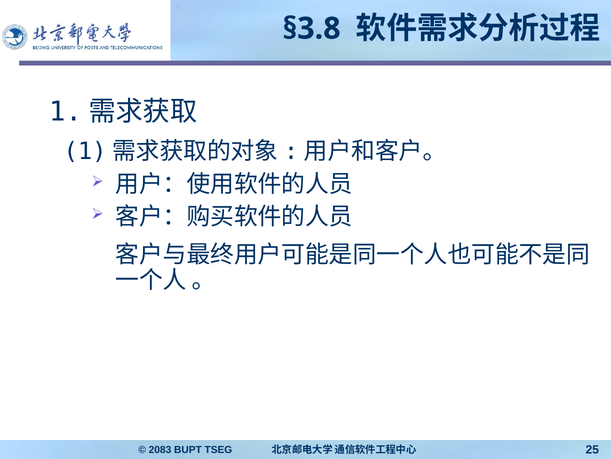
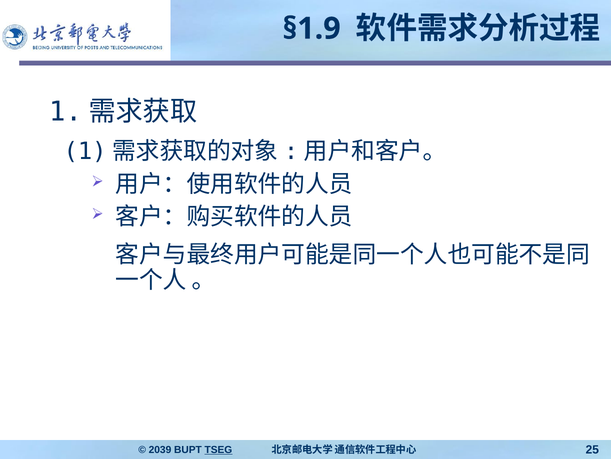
§3.8: §3.8 -> §1.9 (312, 29)
2083: 2083 -> 2039 (160, 449)
TSEG underline: none -> present (218, 449)
